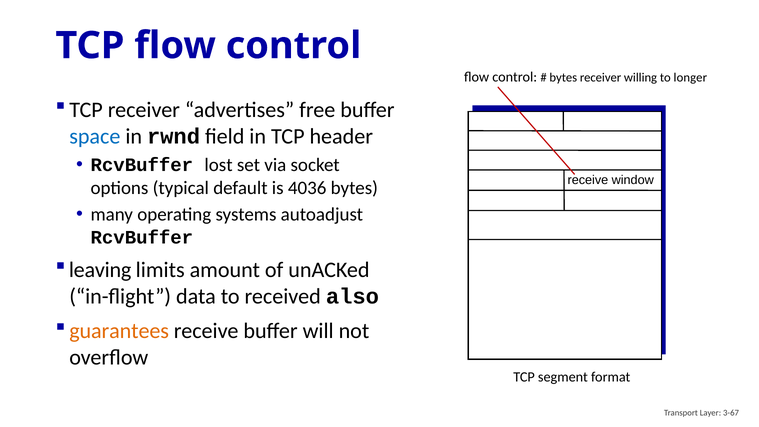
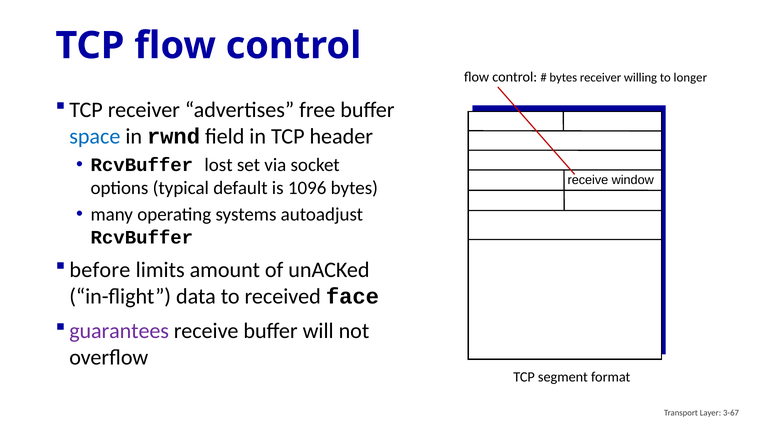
4036: 4036 -> 1096 (307, 188)
leaving: leaving -> before (100, 270)
also: also -> face (352, 297)
guarantees colour: orange -> purple (119, 331)
